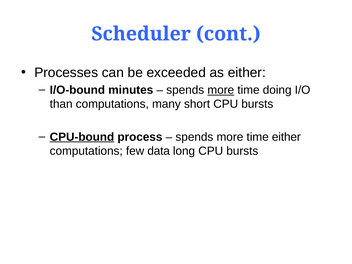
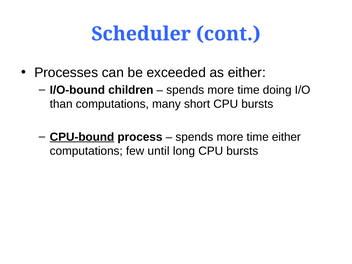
minutes: minutes -> children (131, 90)
more underline: present -> none (221, 90)
data: data -> until (159, 151)
